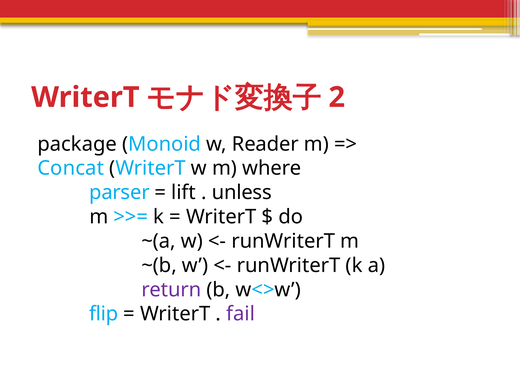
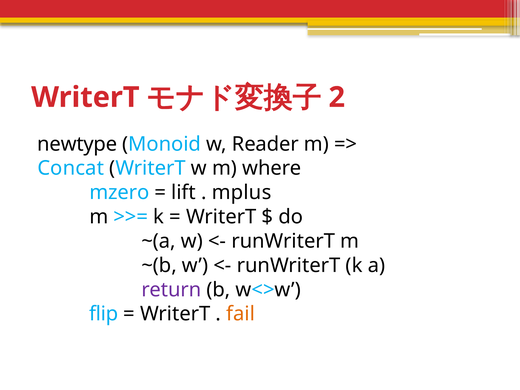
package: package -> newtype (77, 144)
parser: parser -> mzero (119, 193)
unless: unless -> mplus (242, 193)
fail colour: purple -> orange (241, 314)
